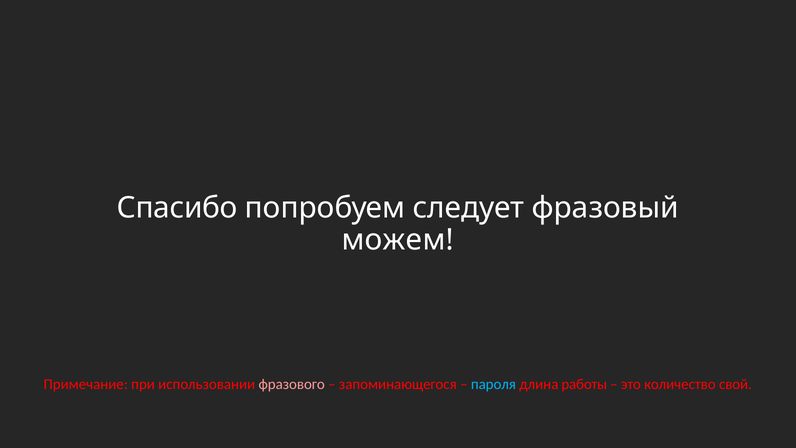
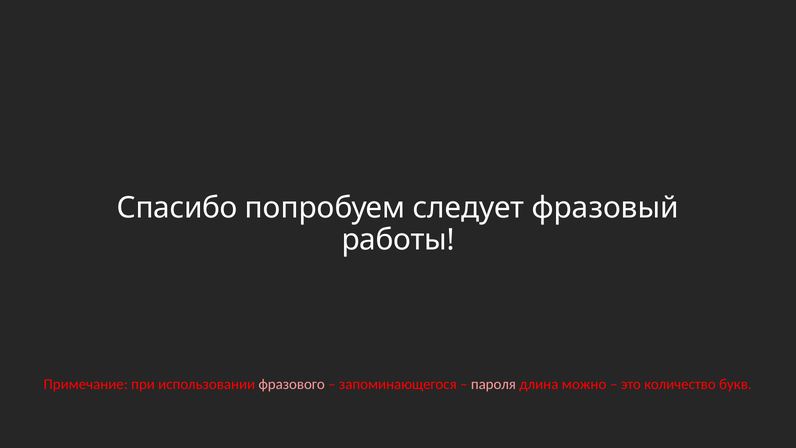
можем: можем -> работы (398, 240)
пароля colour: light blue -> pink (493, 384)
работы: работы -> можно (584, 384)
свой: свой -> букв (735, 384)
